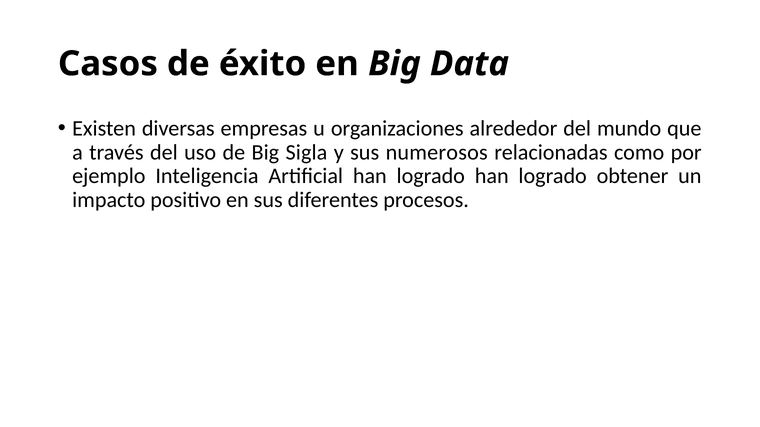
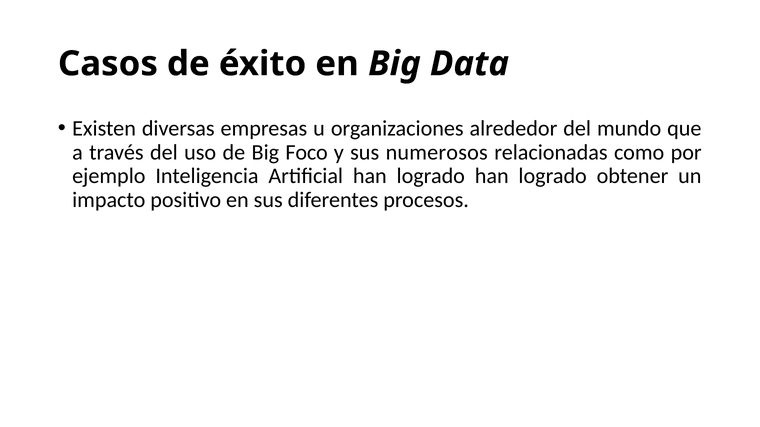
Sigla: Sigla -> Foco (307, 152)
